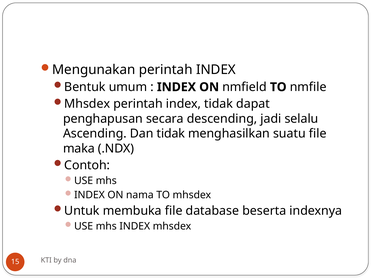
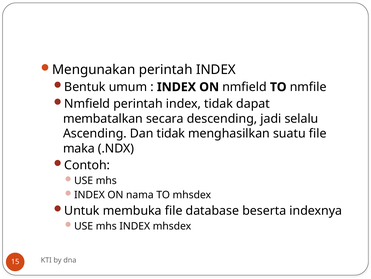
Mhsdex: Mhsdex -> Nmfield (87, 104)
penghapusan: penghapusan -> membatalkan (103, 118)
